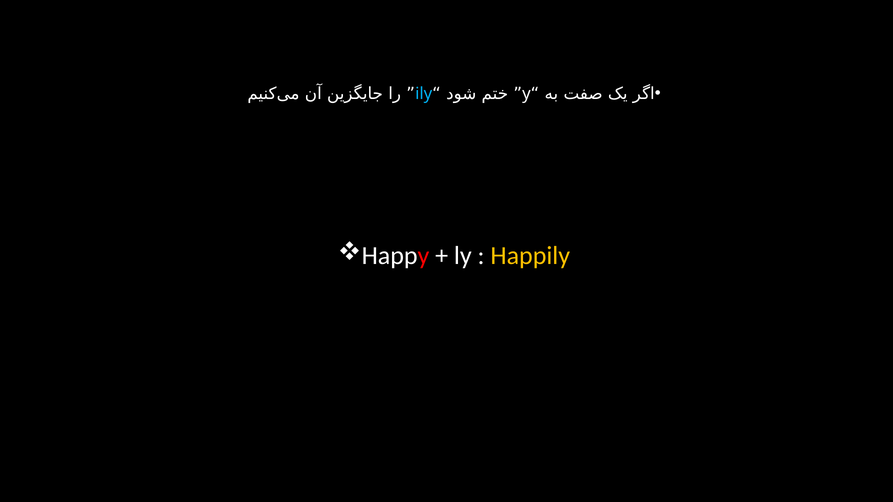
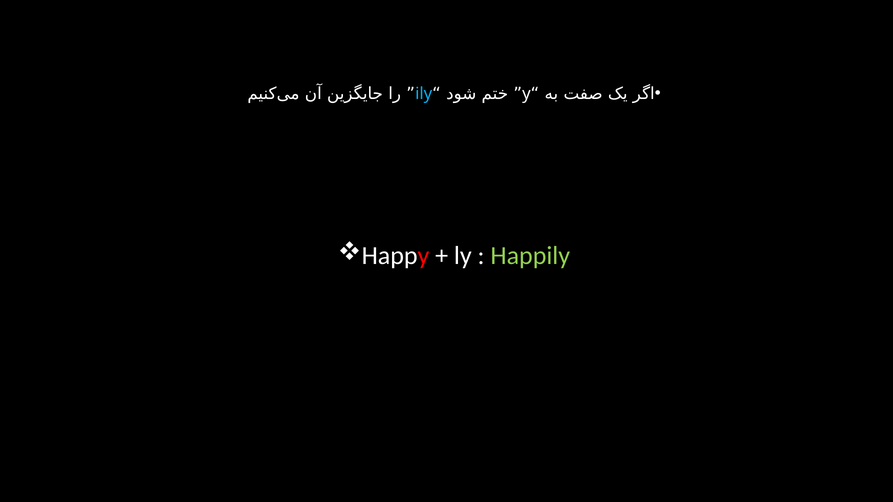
Happily colour: yellow -> light green (530, 256)
